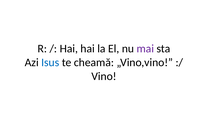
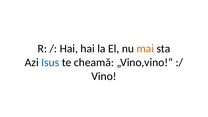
mai colour: purple -> orange (145, 49)
